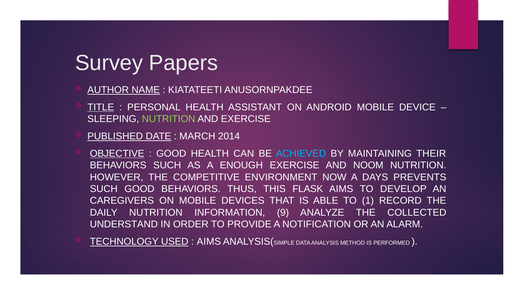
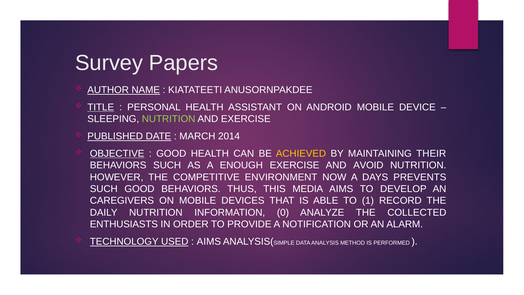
ACHIEVED colour: light blue -> yellow (301, 153)
NOOM: NOOM -> AVOID (368, 165)
FLASK: FLASK -> MEDIA (308, 189)
9: 9 -> 0 (283, 212)
UNDERSTAND: UNDERSTAND -> ENTHUSIASTS (124, 224)
